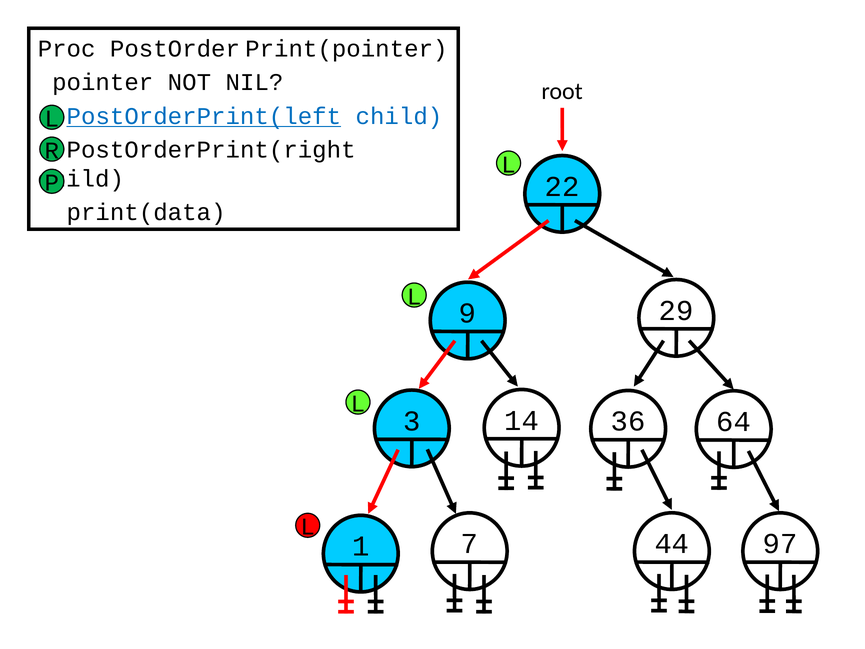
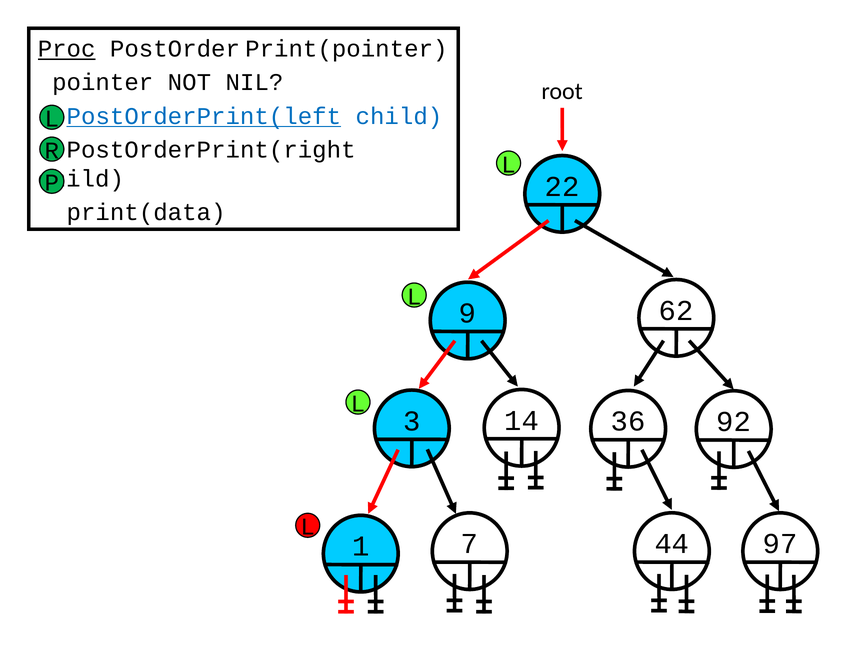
Proc underline: none -> present (67, 49)
29: 29 -> 62 (676, 310)
64: 64 -> 92 (734, 422)
